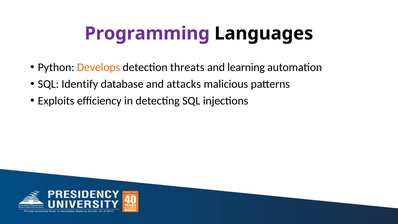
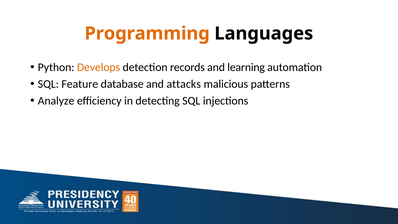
Programming colour: purple -> orange (147, 33)
threats: threats -> records (187, 67)
Identify: Identify -> Feature (80, 84)
Exploits: Exploits -> Analyze (56, 101)
